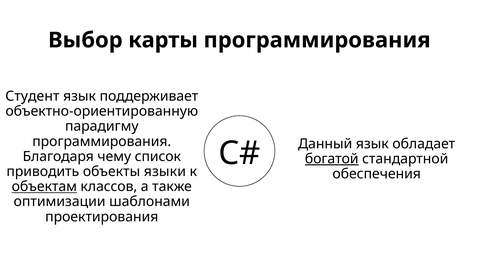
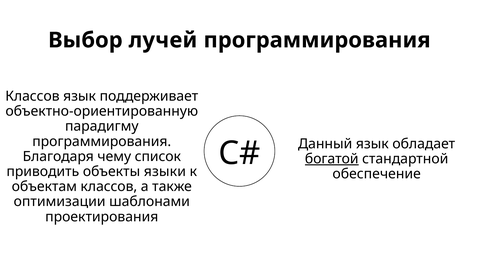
карты: карты -> лучей (163, 40)
Студент: Студент -> Классов (32, 96)
обеспечения: обеспечения -> обеспечение (377, 174)
объектам underline: present -> none (44, 187)
